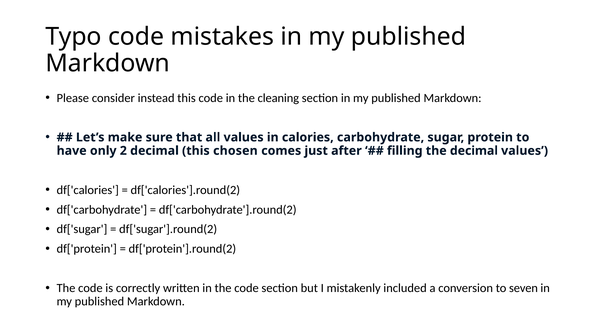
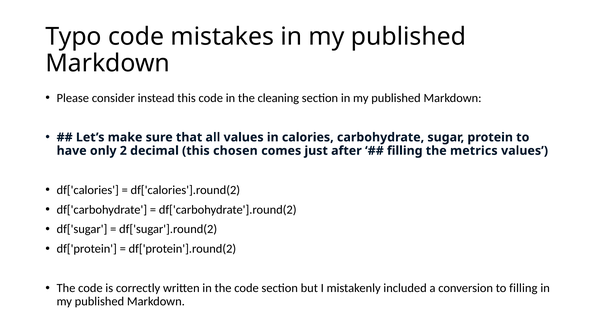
the decimal: decimal -> metrics (474, 151)
to seven: seven -> filling (523, 288)
